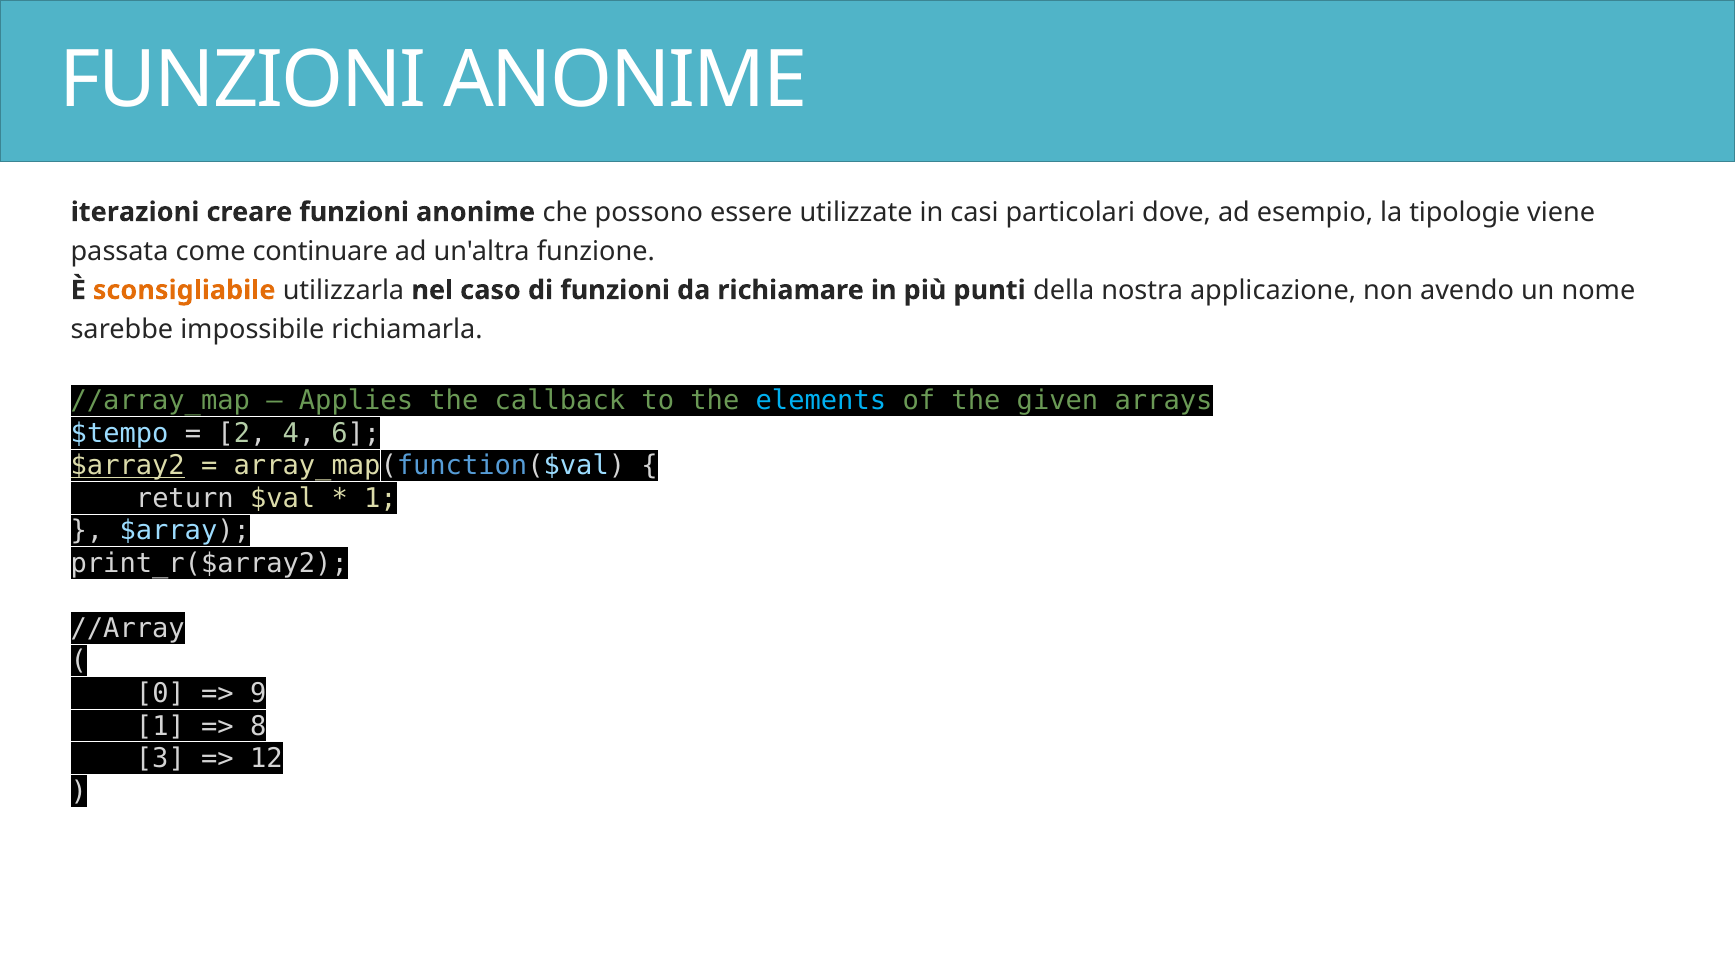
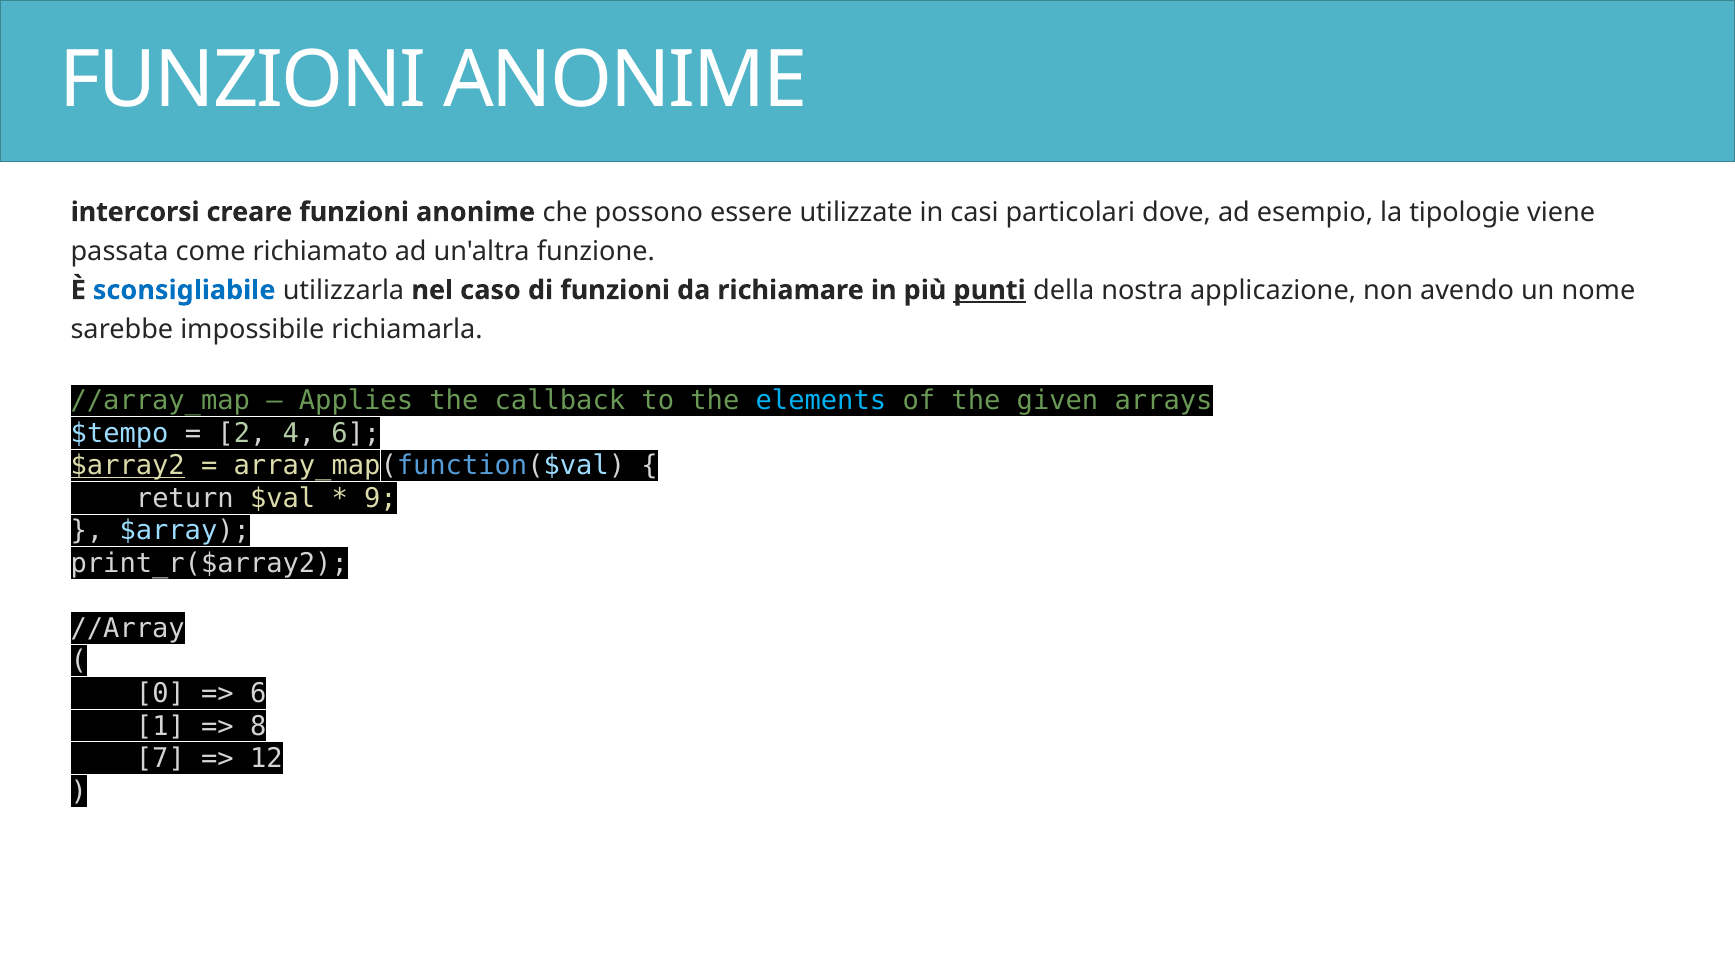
iterazioni: iterazioni -> intercorsi (135, 212)
continuare: continuare -> richiamato (320, 251)
sconsigliabile colour: orange -> blue (184, 290)
punti underline: none -> present (990, 290)
1: 1 -> 9 (380, 498)
9: 9 -> 6 (258, 694)
3: 3 -> 7 (160, 759)
